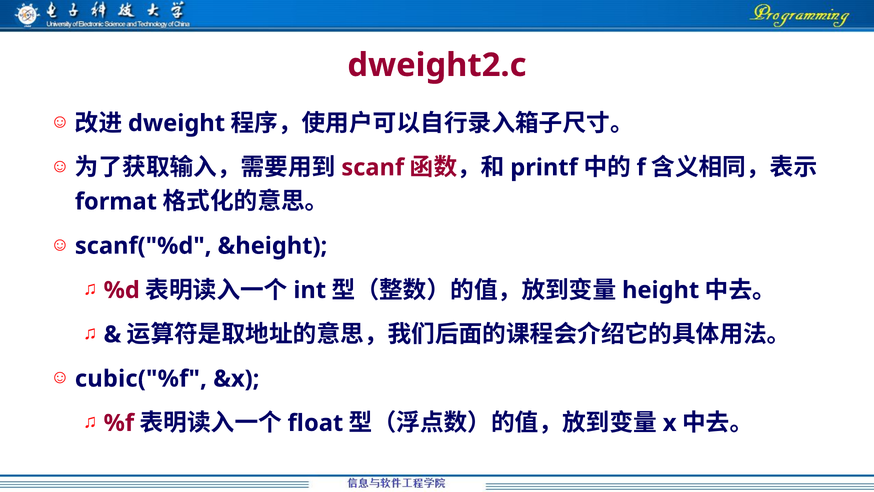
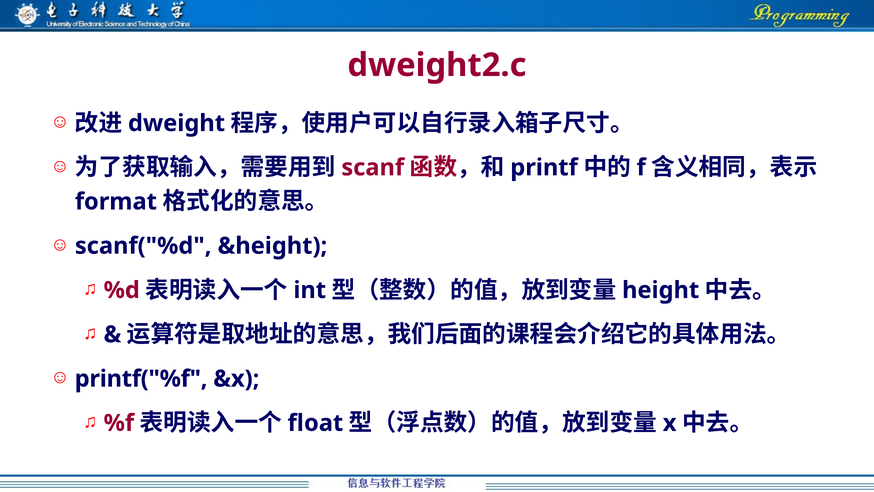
cubic("%f: cubic("%f -> printf("%f (141, 379)
